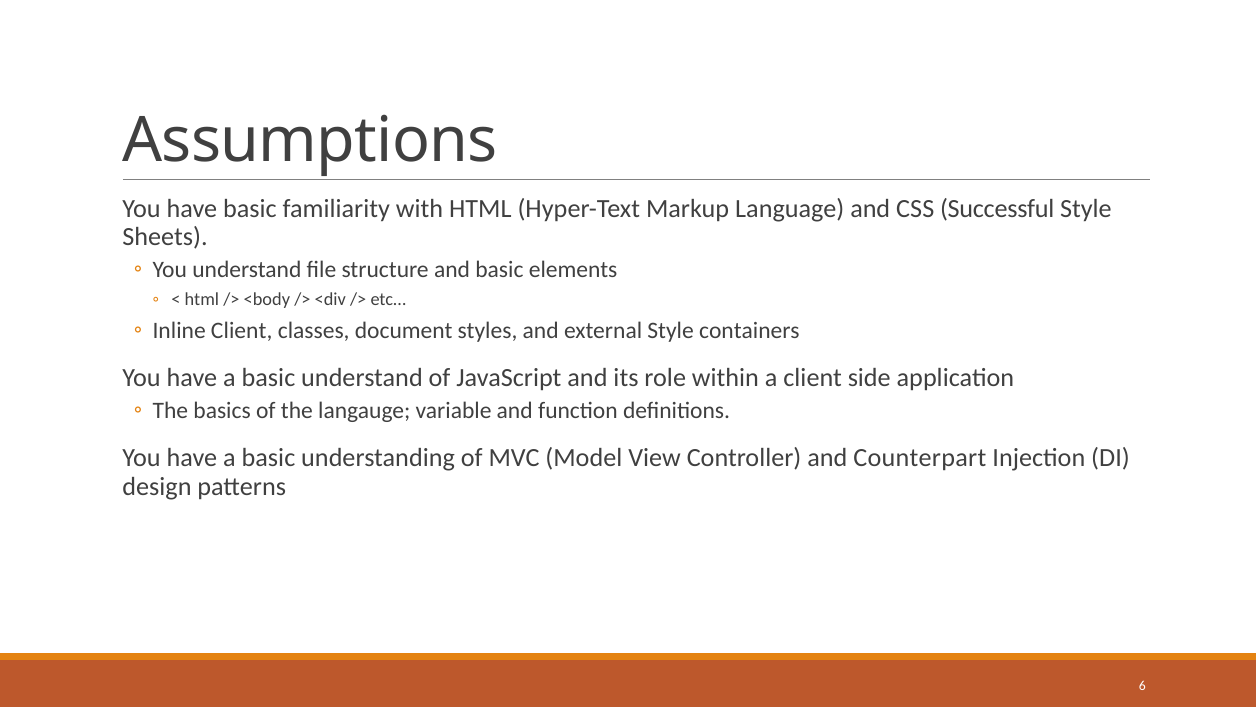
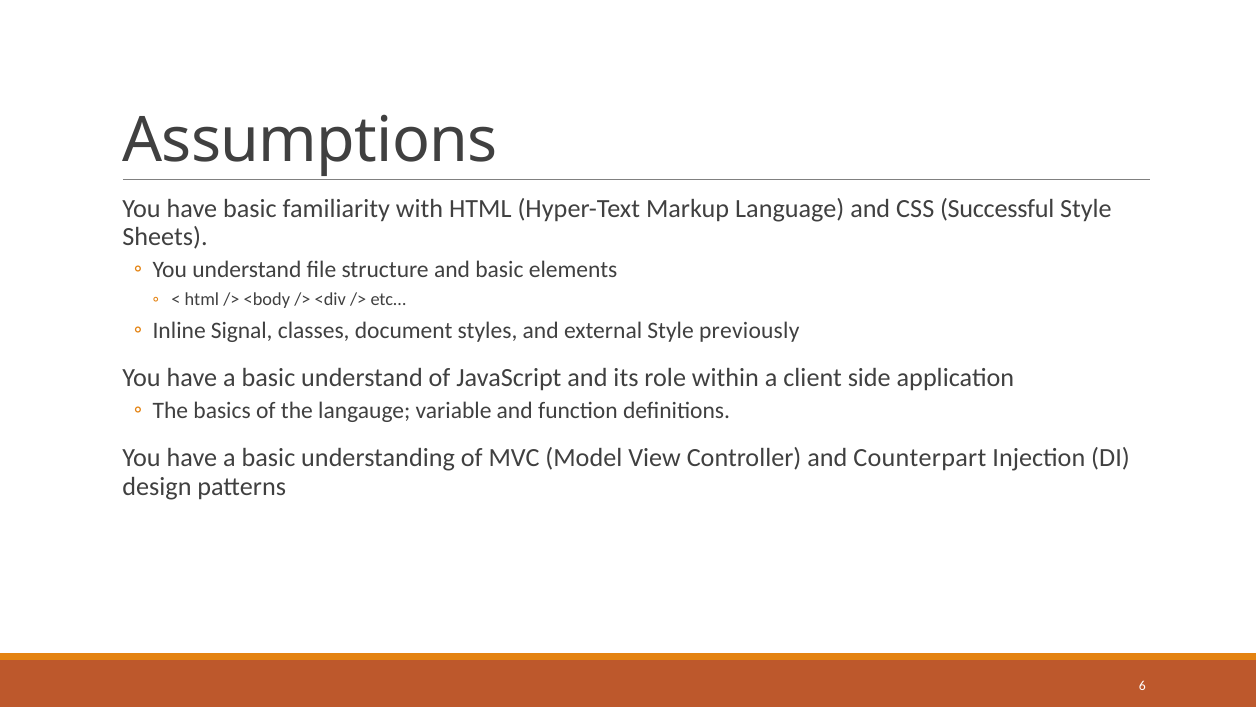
Inline Client: Client -> Signal (242, 330)
containers: containers -> previously (749, 330)
